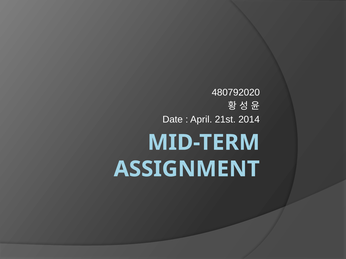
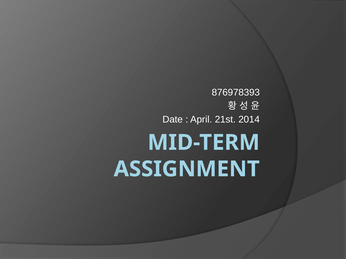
480792020: 480792020 -> 876978393 (236, 93)
